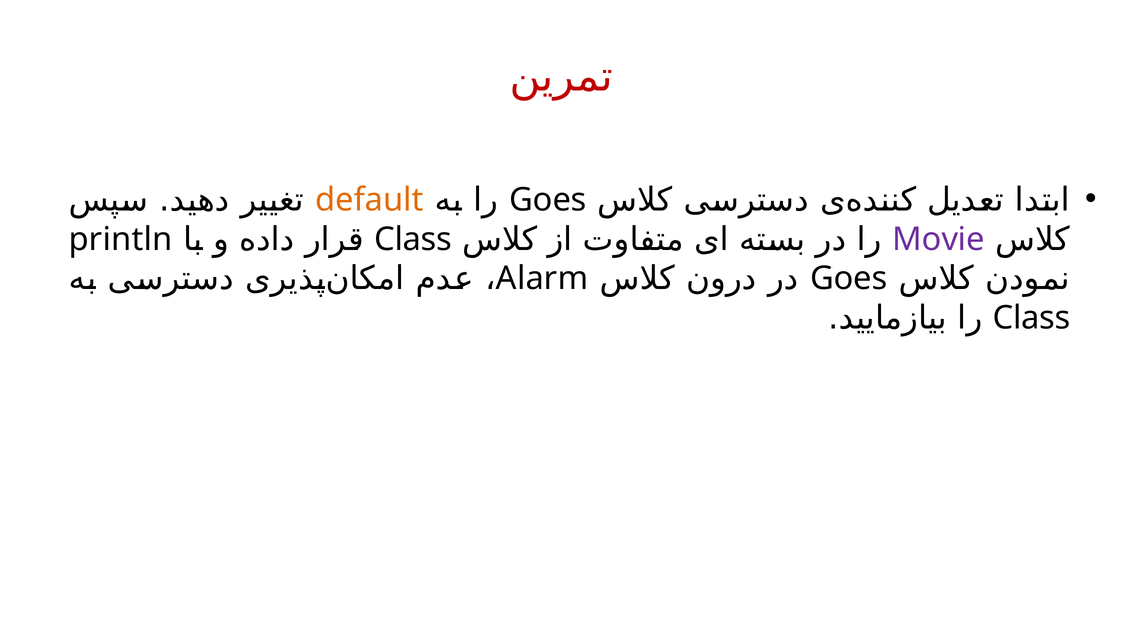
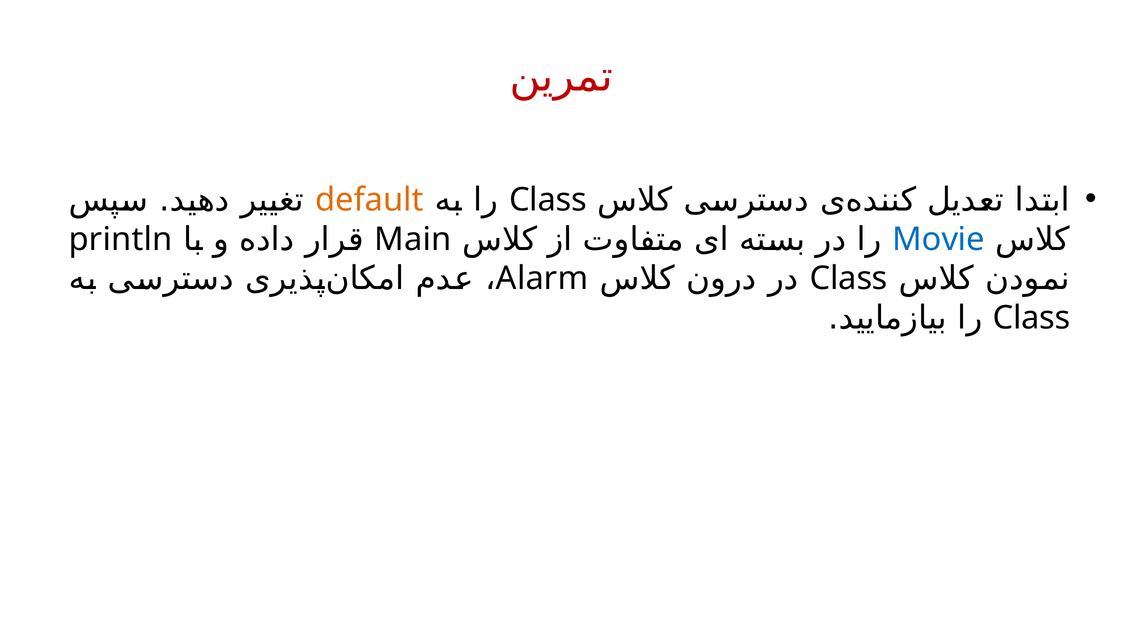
Goes: Goes -> Class (548, 200)
Class: Class -> Main (413, 239)
Movie colour: purple -> blue (939, 239)
Goes: Goes -> Class (849, 279)
